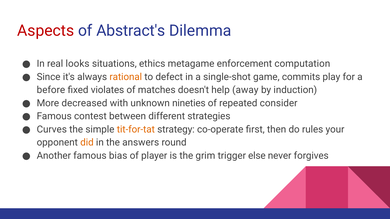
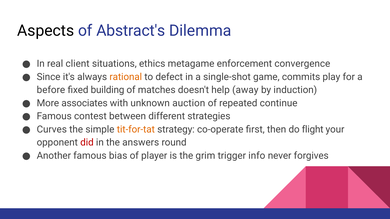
Aspects colour: red -> black (46, 31)
looks: looks -> client (78, 64)
computation: computation -> convergence (302, 64)
violates: violates -> building (108, 90)
decreased: decreased -> associates (85, 103)
nineties: nineties -> auction (189, 103)
consider: consider -> continue (279, 103)
rules: rules -> flight (313, 130)
did colour: orange -> red (87, 143)
else: else -> info (257, 156)
